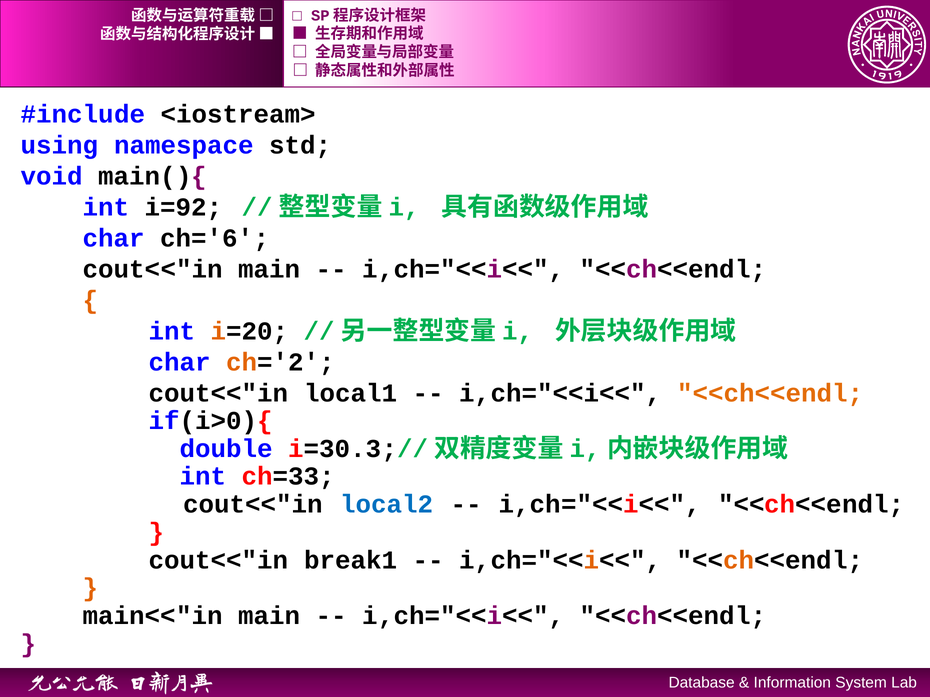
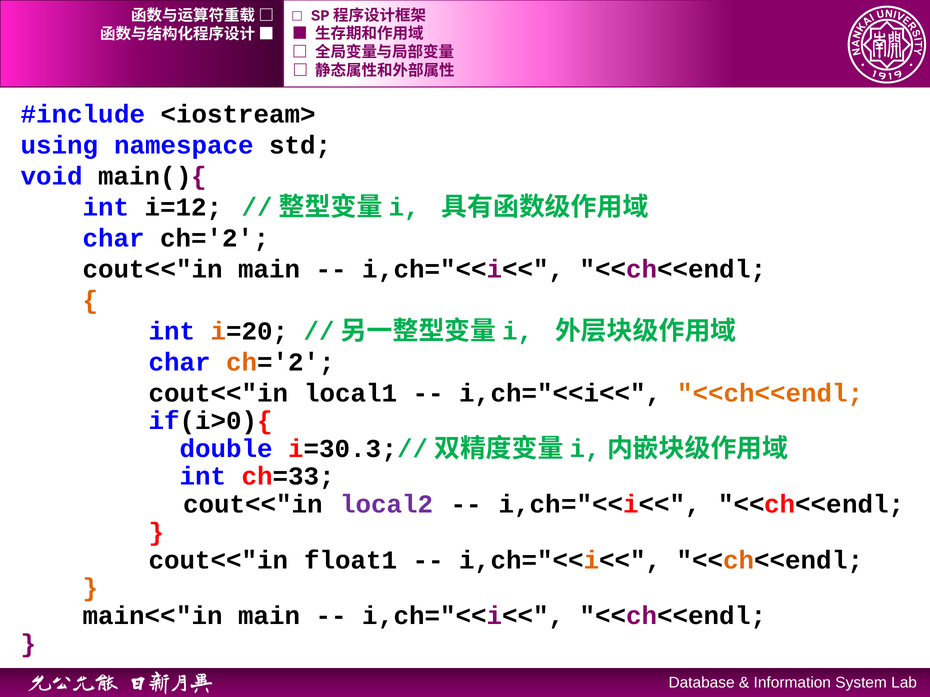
i=92: i=92 -> i=12 (184, 207)
ch='6: ch='6 -> ch='2 (215, 238)
local2 colour: blue -> purple (387, 505)
break1: break1 -> float1 (351, 560)
